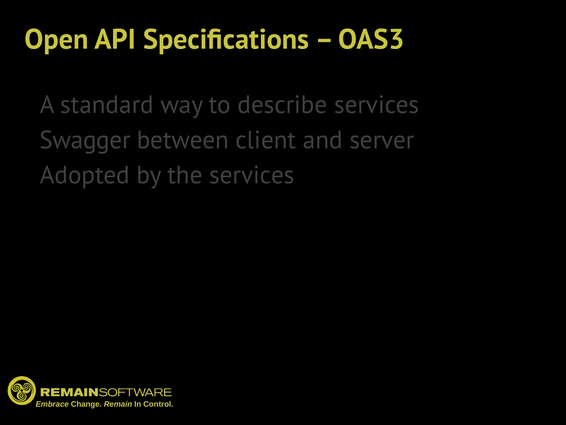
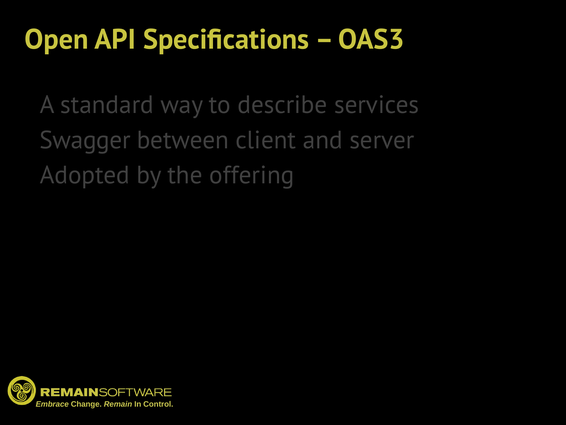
the services: services -> offering (252, 175)
